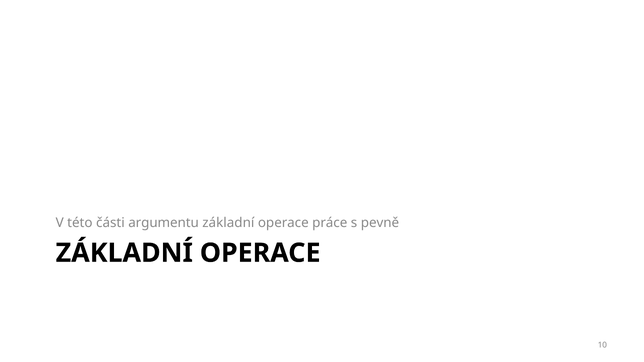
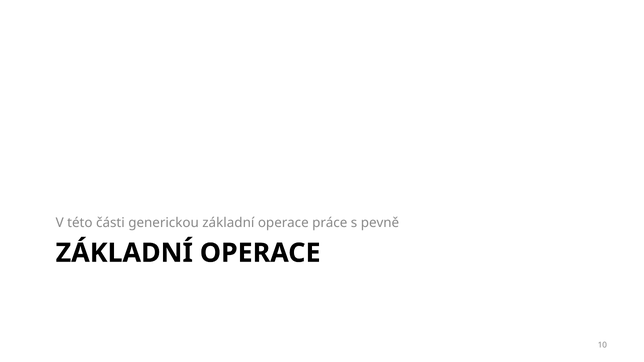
argumentu: argumentu -> generickou (164, 223)
